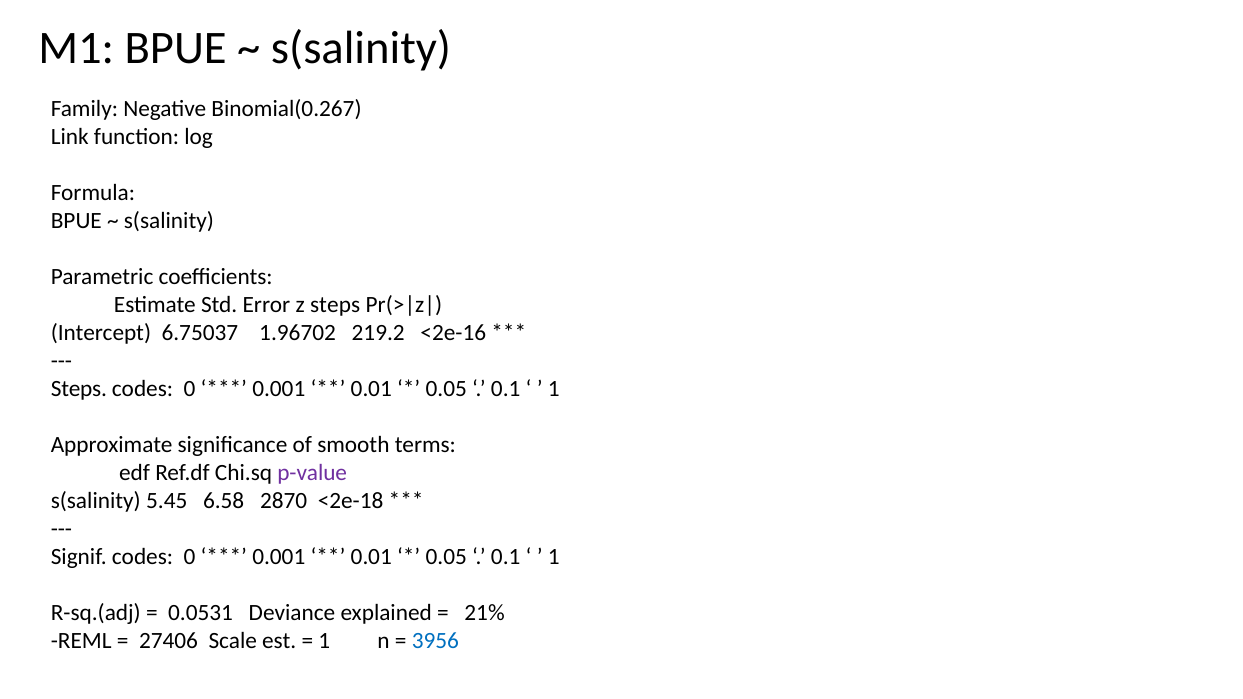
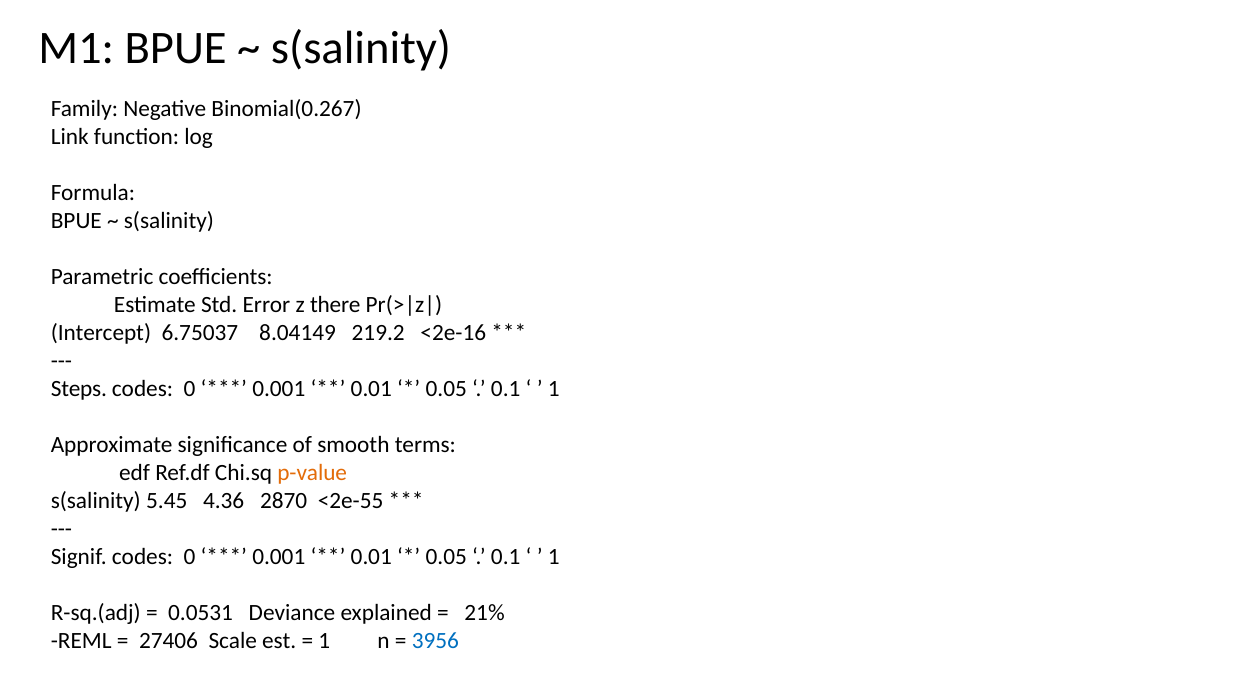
z steps: steps -> there (335, 305)
1.96702: 1.96702 -> 8.04149 (298, 333)
p-value colour: purple -> orange (312, 473)
6.58: 6.58 -> 4.36 (224, 501)
<2e-18: <2e-18 -> <2e-55 (351, 501)
